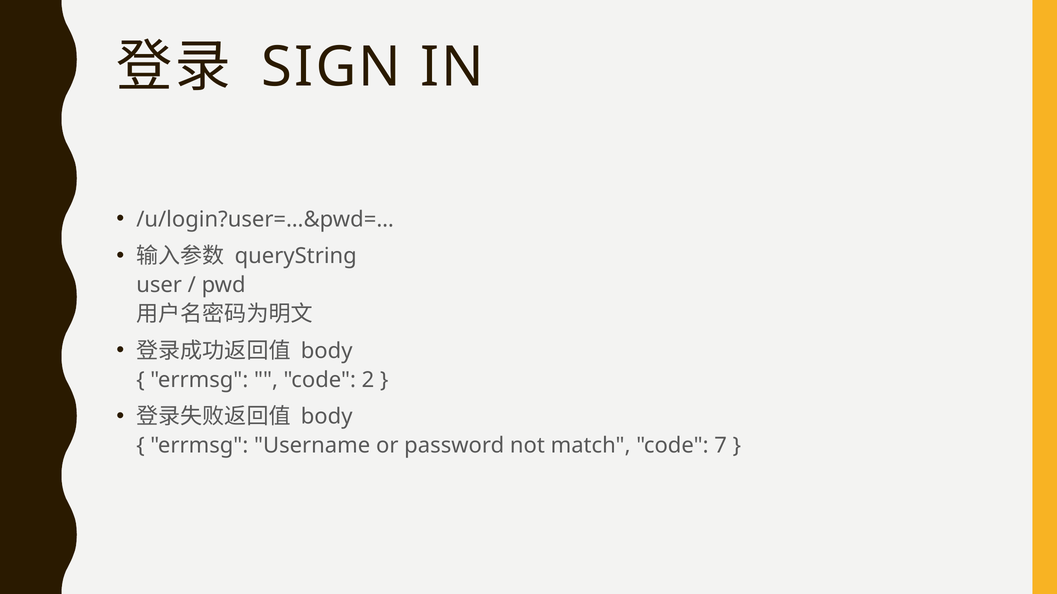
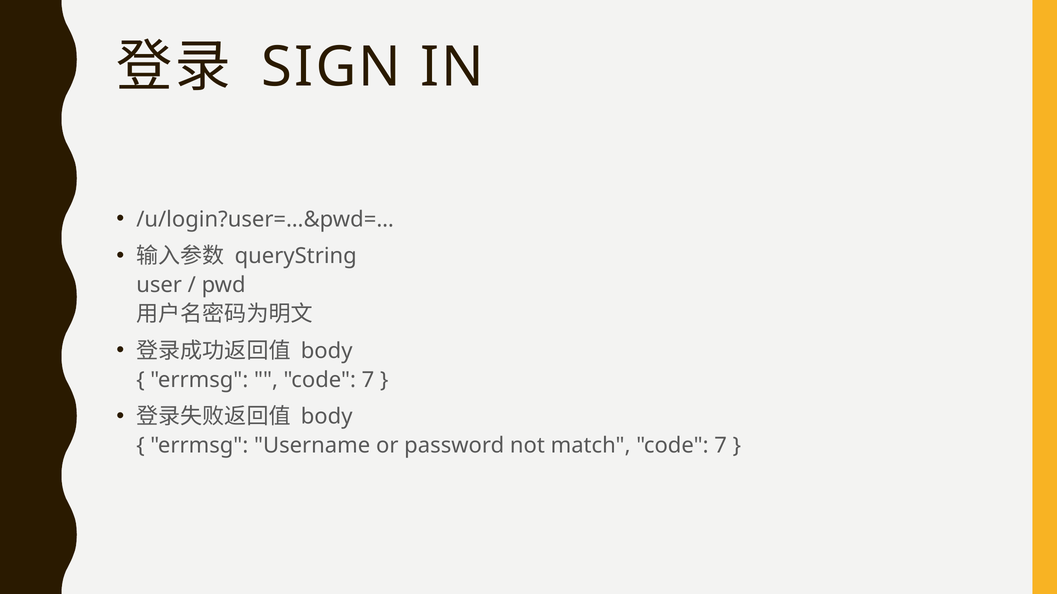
2: 2 -> 7 (368, 380)
